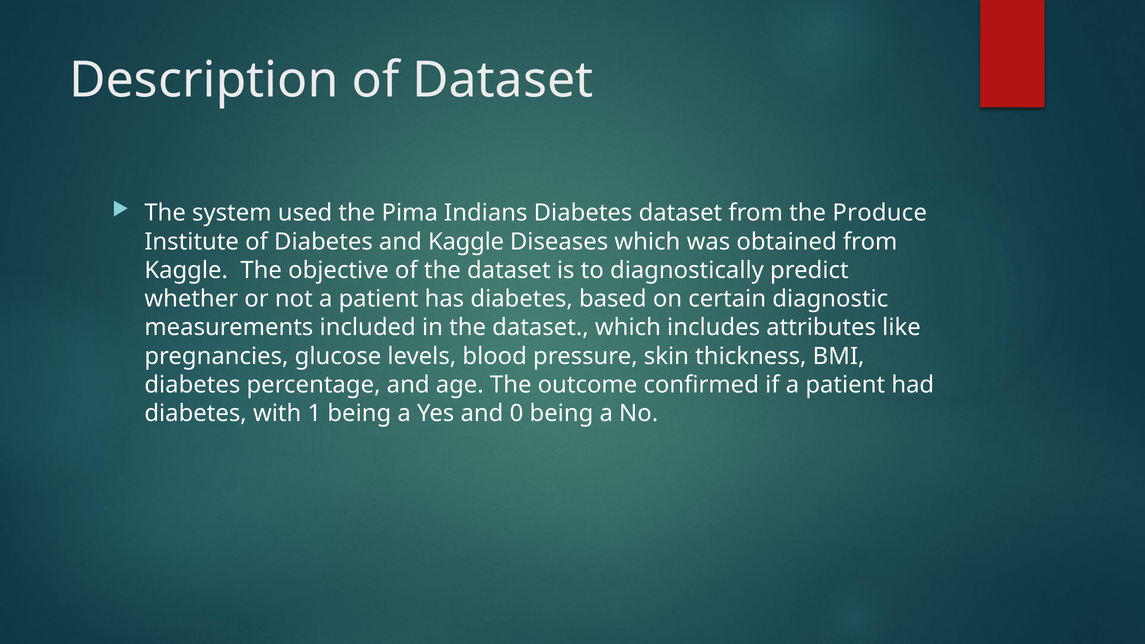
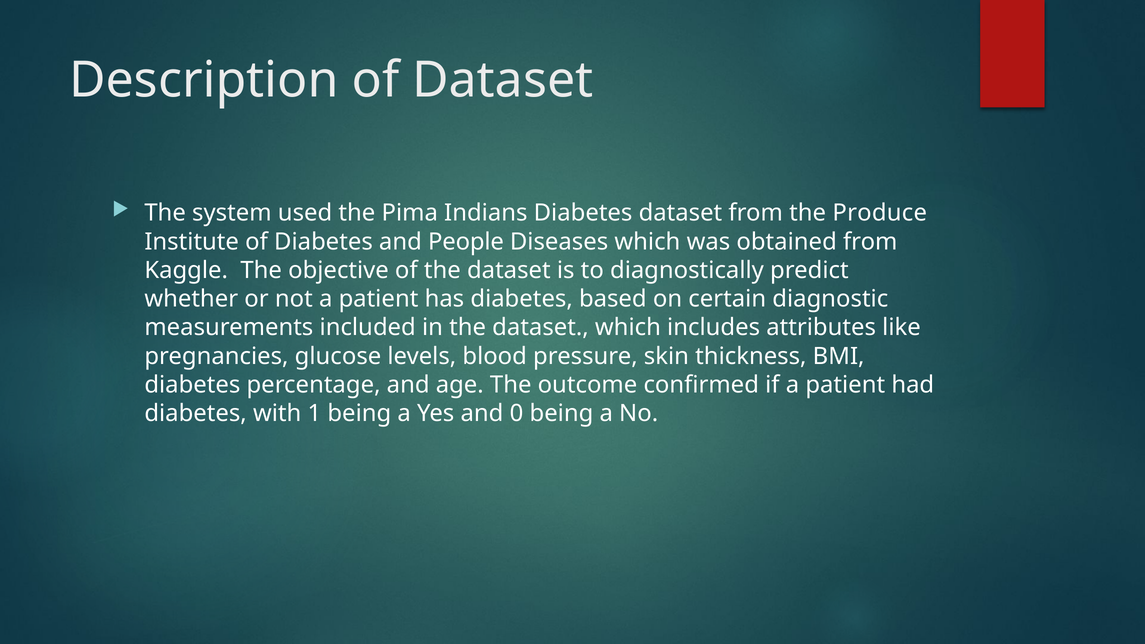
and Kaggle: Kaggle -> People (466, 242)
